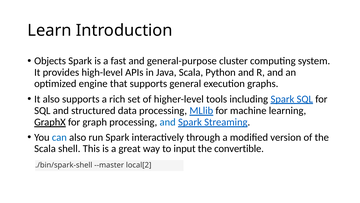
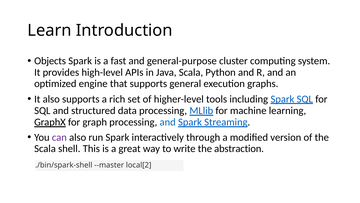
can colour: blue -> purple (59, 137)
input: input -> write (185, 148)
convertible: convertible -> abstraction (239, 148)
